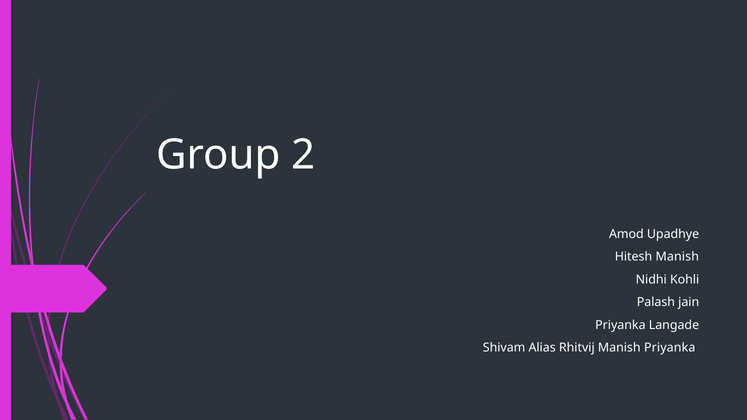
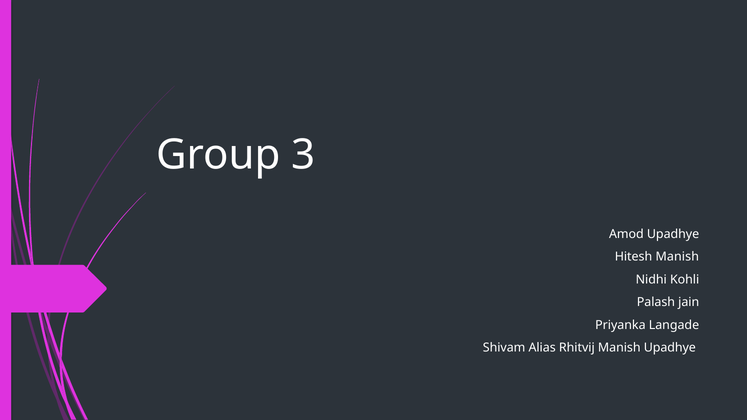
2: 2 -> 3 (303, 155)
Manish Priyanka: Priyanka -> Upadhye (670, 348)
